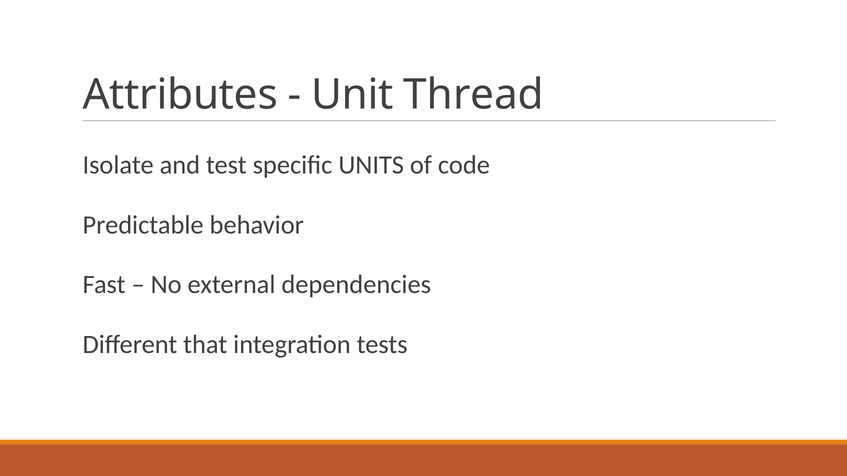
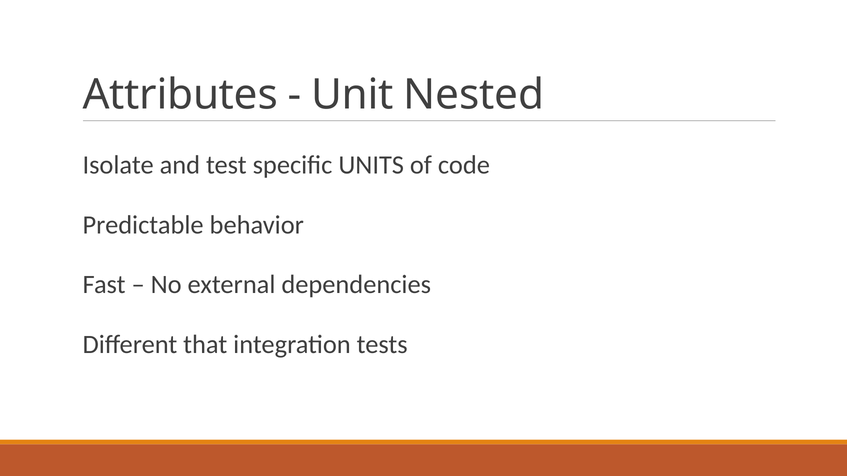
Thread: Thread -> Nested (474, 95)
